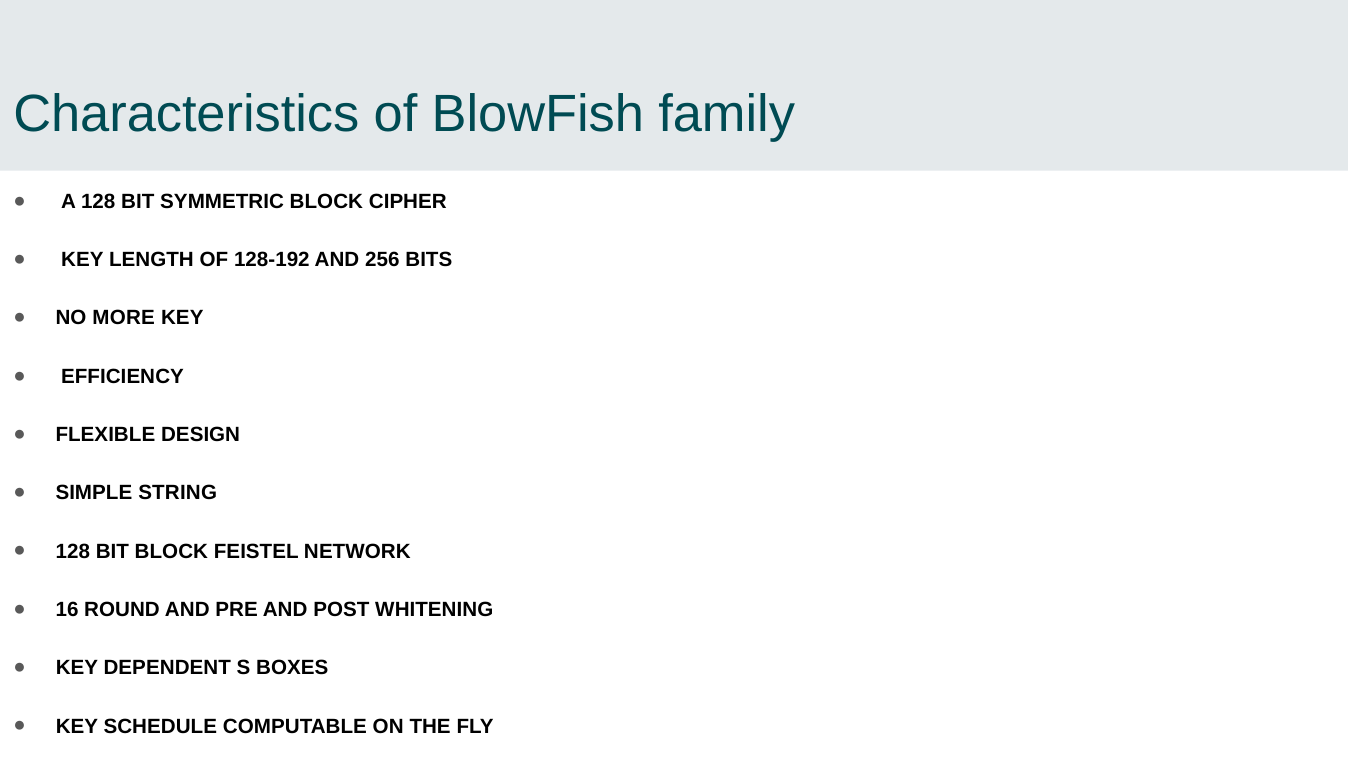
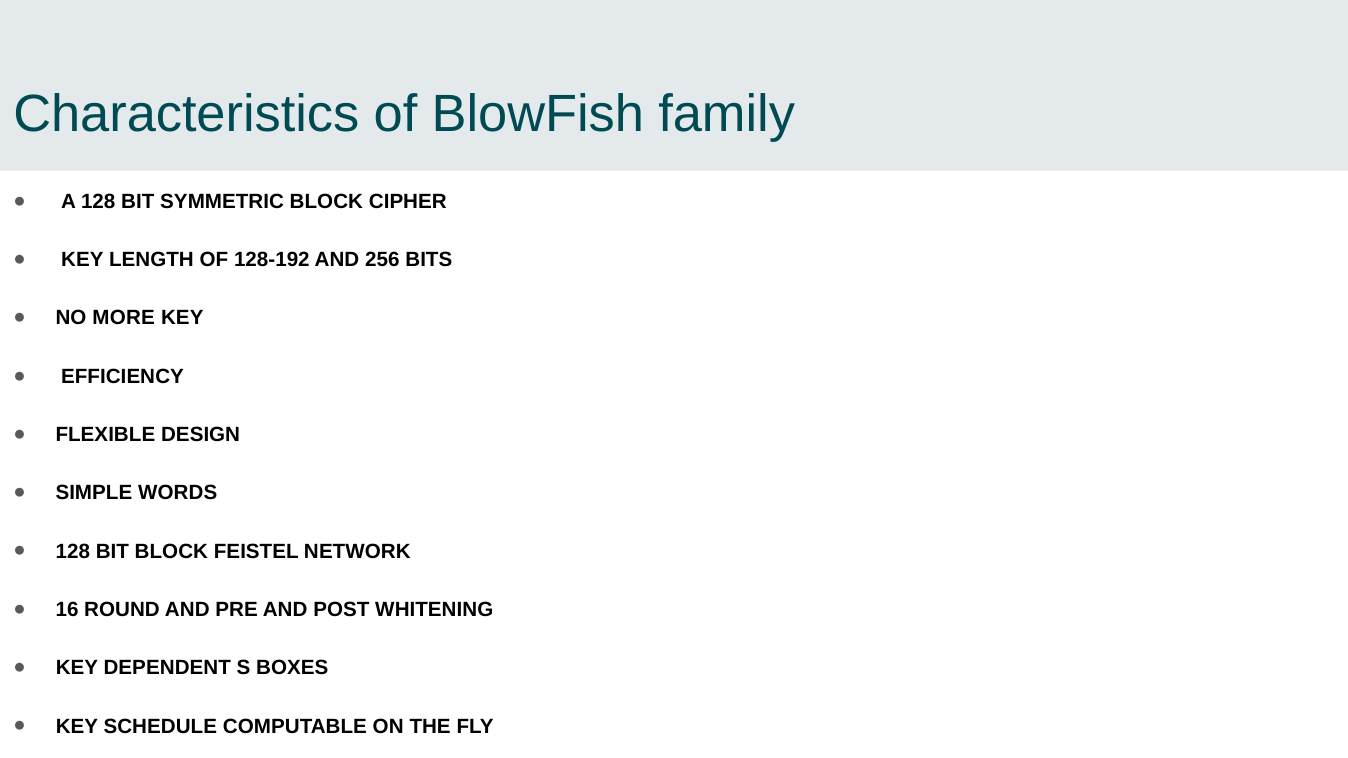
STRING: STRING -> WORDS (178, 493)
